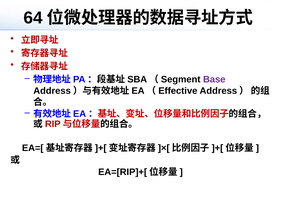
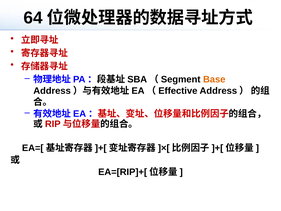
Base colour: purple -> orange (214, 79)
